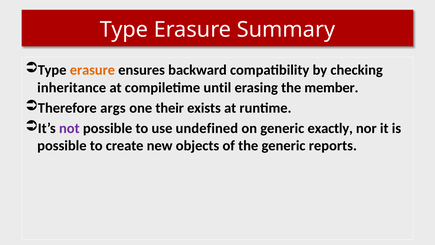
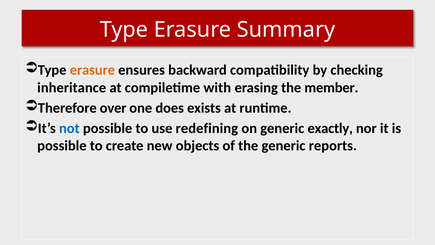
until: until -> with (217, 87)
args: args -> over (113, 108)
their: their -> does (170, 108)
not colour: purple -> blue (69, 128)
undefined: undefined -> redefining (207, 128)
